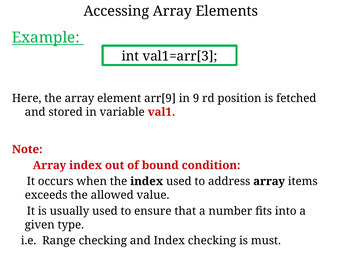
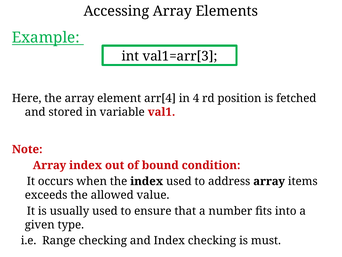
arr[9: arr[9 -> arr[4 (160, 98)
9: 9 -> 4 (196, 98)
